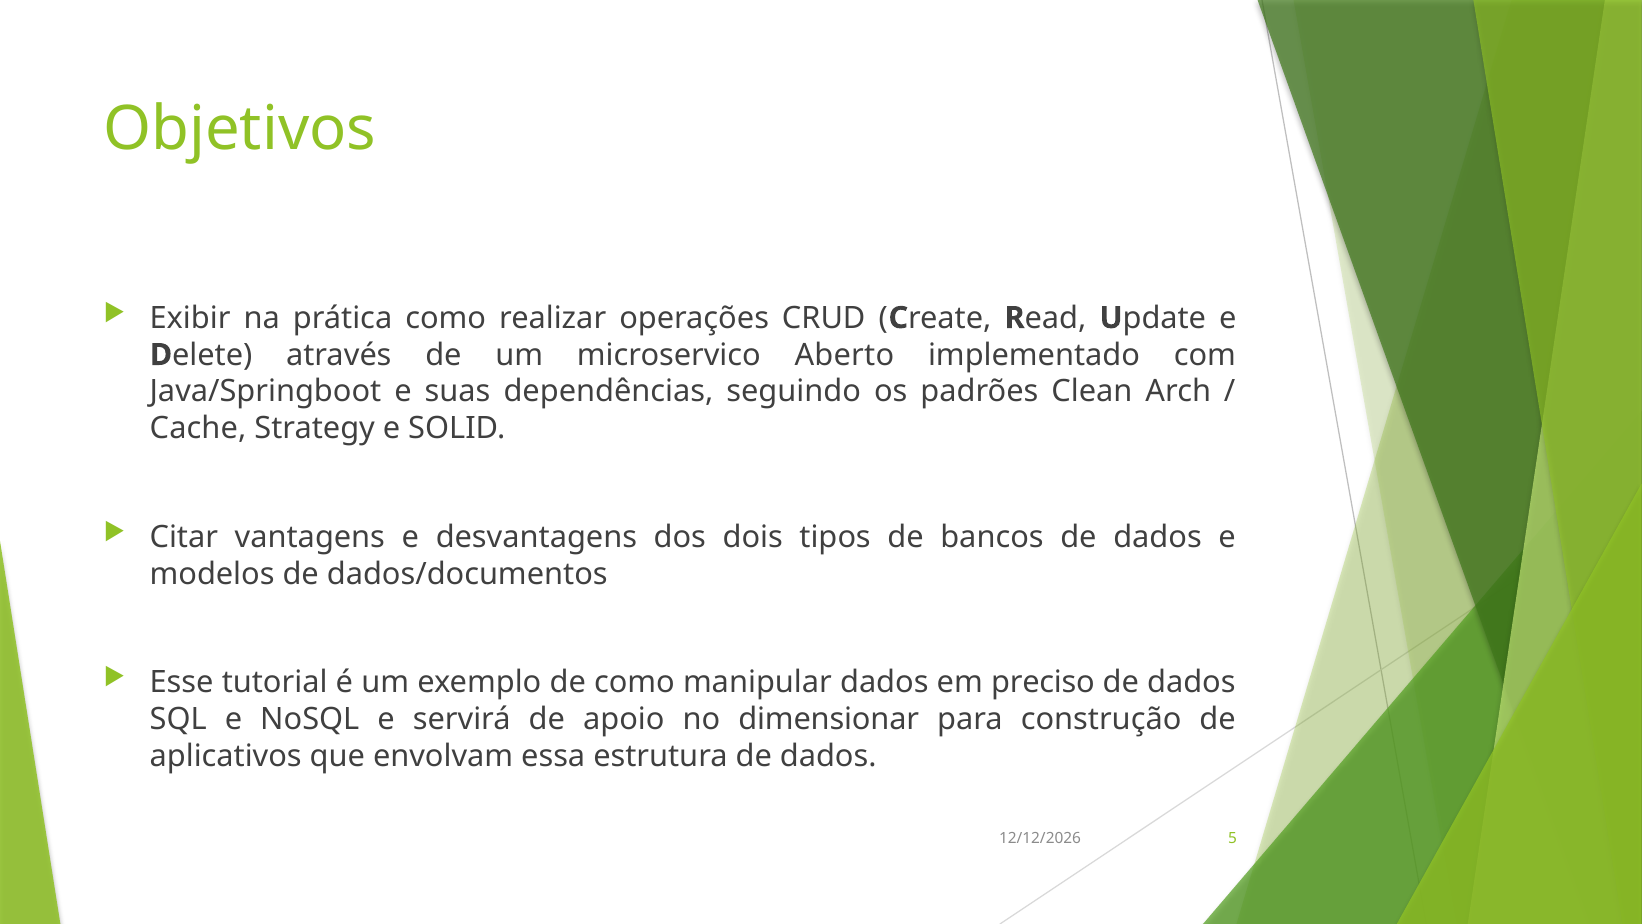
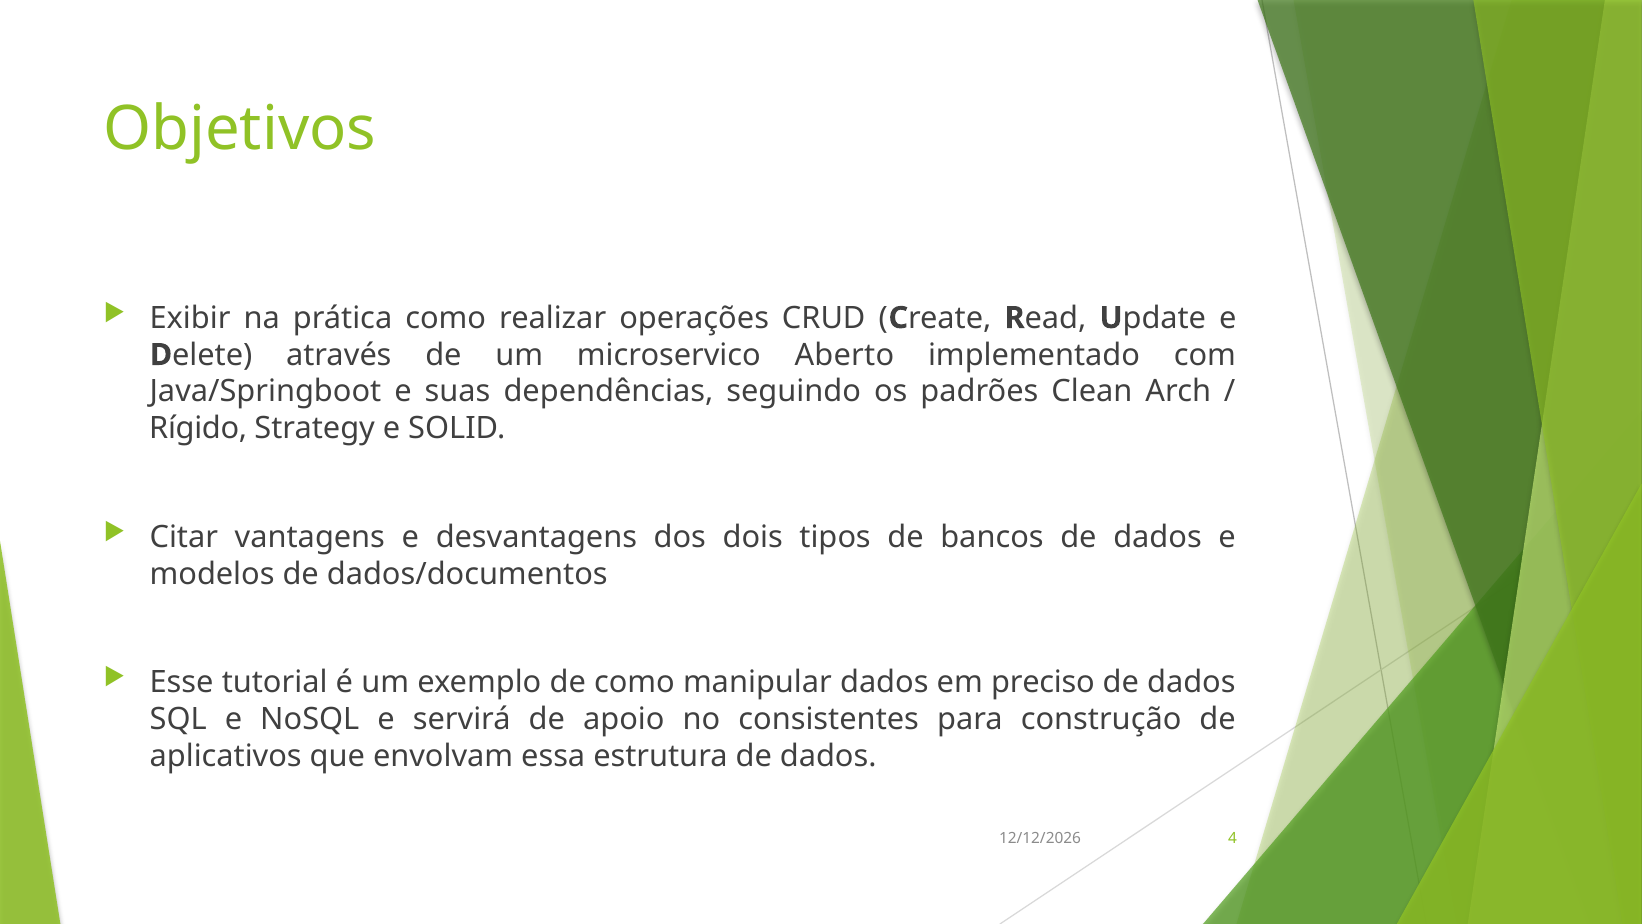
Cache: Cache -> Rígido (198, 429)
dimensionar: dimensionar -> consistentes (829, 719)
5: 5 -> 4 (1232, 838)
